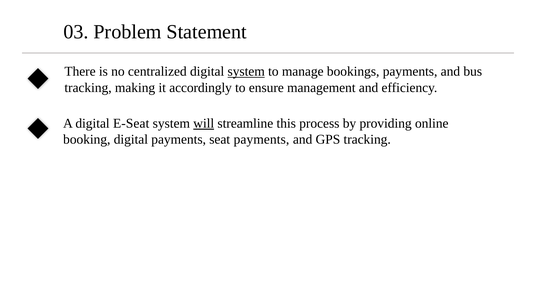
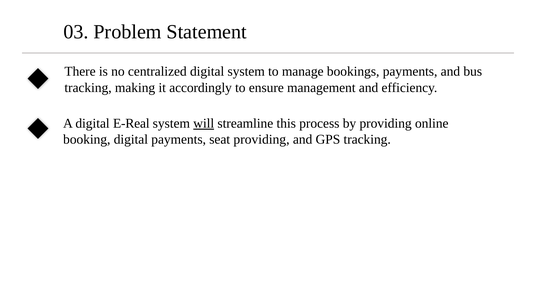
system underline: present -> none (246, 71)
E-Seat: E-Seat -> E-Real (131, 123)
seat payments: payments -> providing (262, 139)
